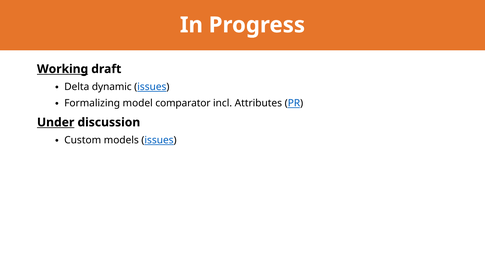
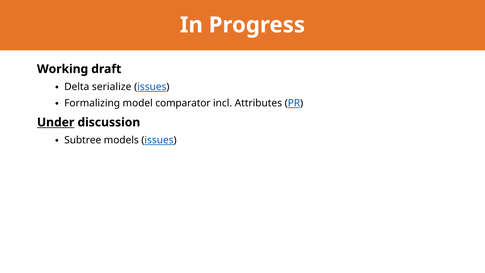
Working underline: present -> none (63, 69)
dynamic: dynamic -> serialize (112, 87)
Custom: Custom -> Subtree (83, 140)
